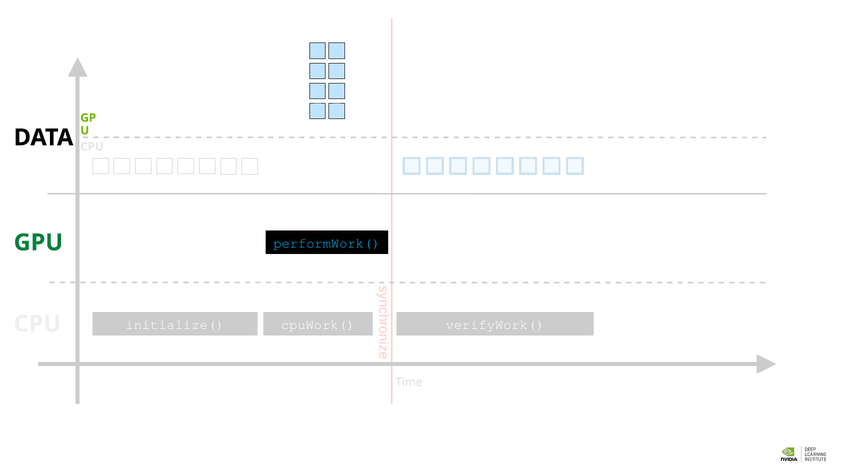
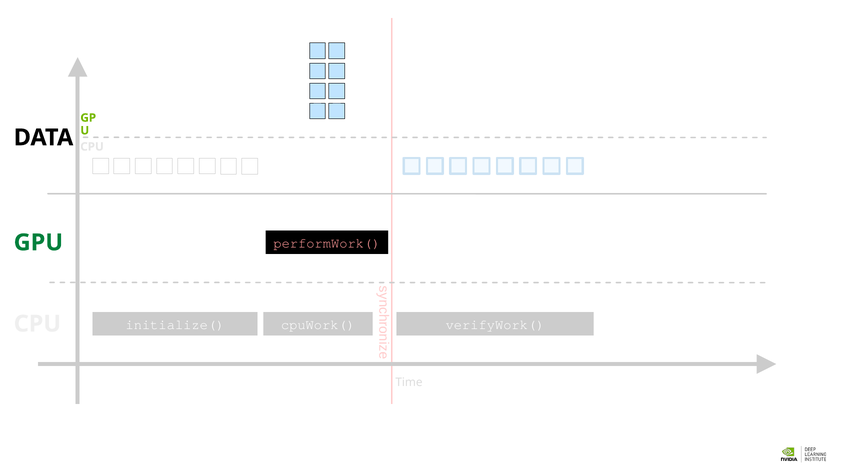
performWork( colour: light blue -> pink (327, 243)
